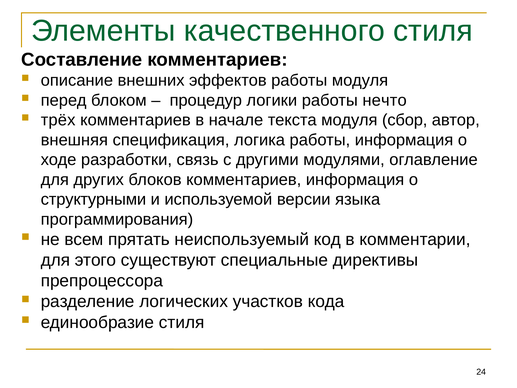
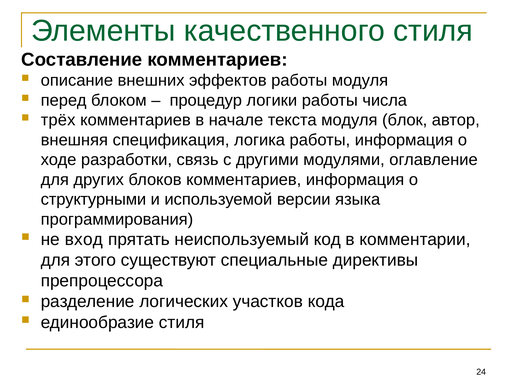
нечто: нечто -> числа (385, 100)
сбор: сбор -> блок (405, 120)
всем: всем -> вход (84, 239)
